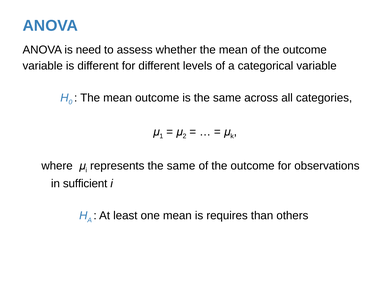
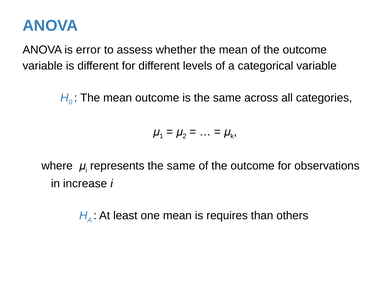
need: need -> error (88, 50)
sufficient: sufficient -> increase (85, 183)
